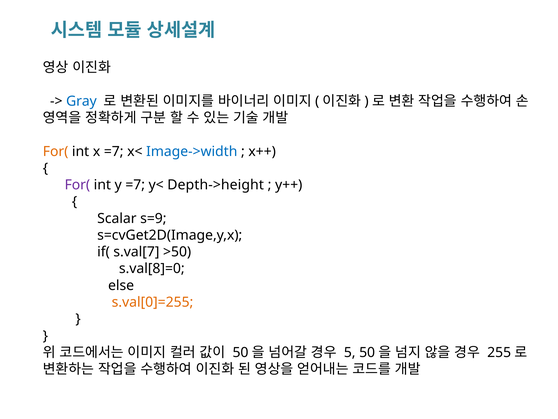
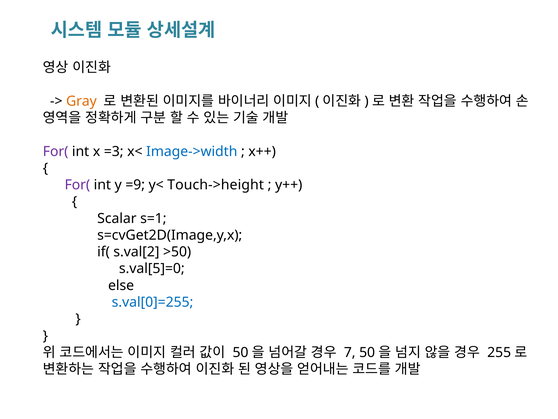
Gray colour: blue -> orange (81, 101)
For( colour: orange -> purple (56, 151)
x =7: =7 -> =3 (114, 151)
y =7: =7 -> =9 (135, 185)
Depth->height: Depth->height -> Touch->height (216, 185)
s=9: s=9 -> s=1 (153, 218)
s.val[7: s.val[7 -> s.val[2 (136, 252)
s.val[8]=0: s.val[8]=0 -> s.val[5]=0 (152, 268)
s.val[0]=255 colour: orange -> blue (153, 302)
5: 5 -> 7 (350, 352)
